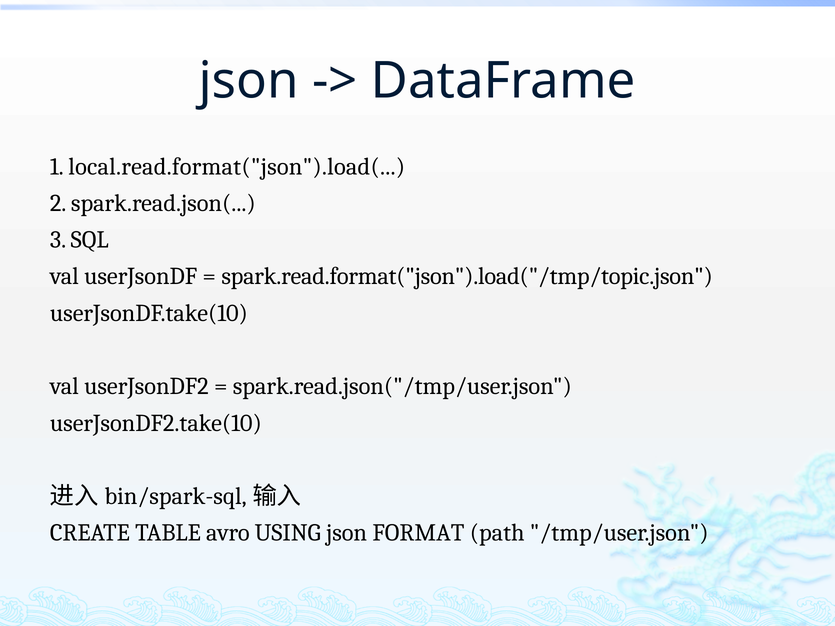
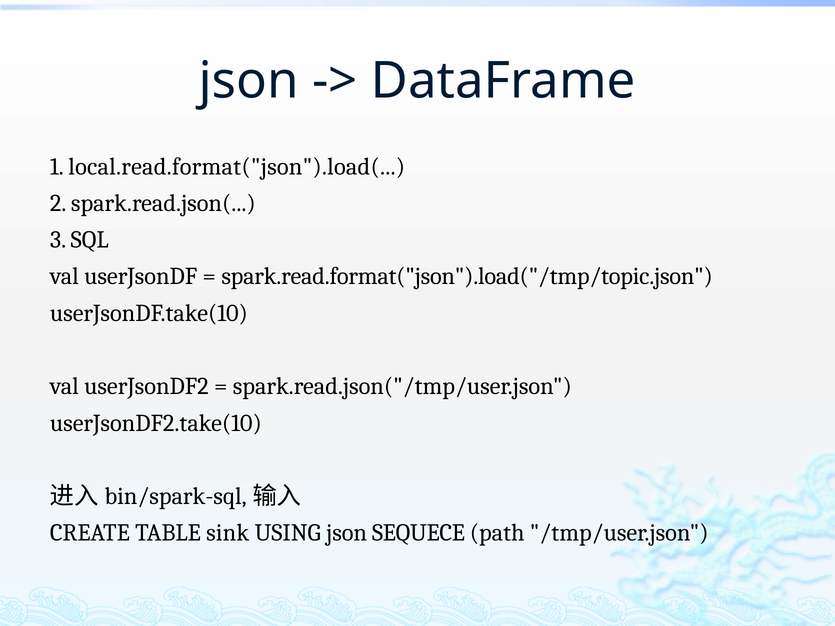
avro: avro -> sink (228, 533)
FORMAT: FORMAT -> SEQUECE (419, 533)
